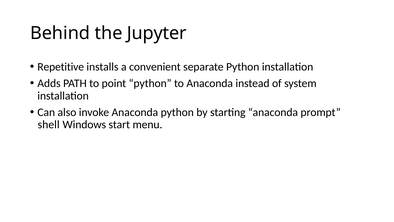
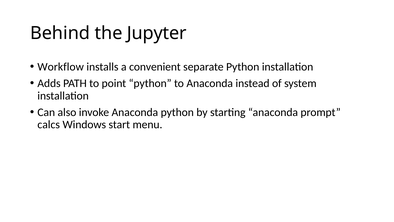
Repetitive: Repetitive -> Workflow (61, 67)
shell: shell -> calcs (49, 124)
